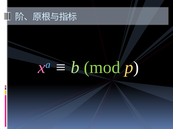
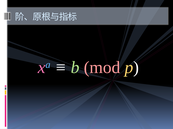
mod colour: light green -> pink (102, 68)
